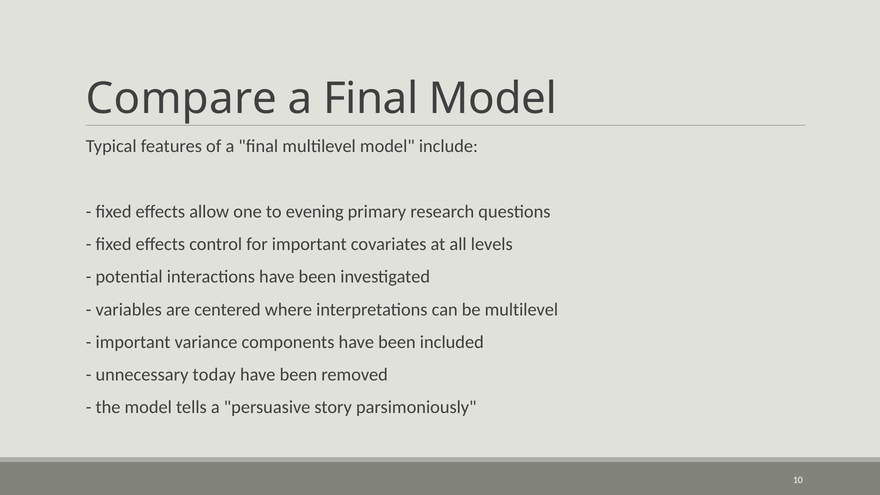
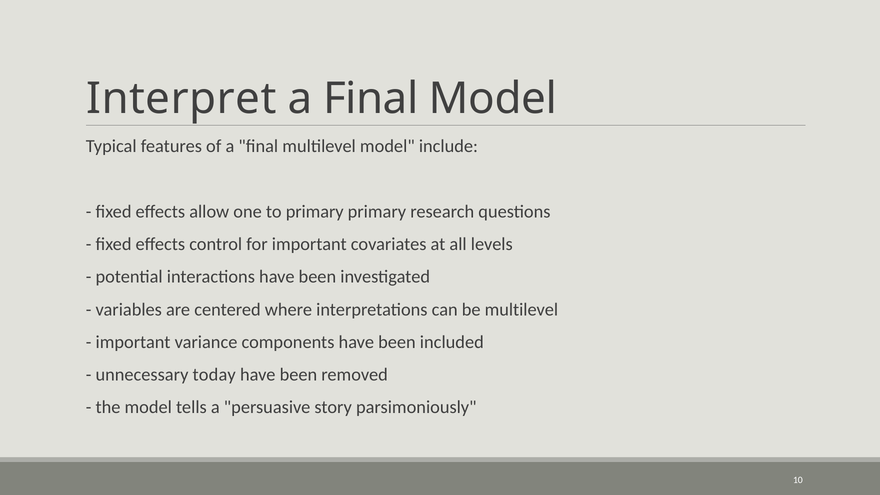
Compare: Compare -> Interpret (181, 99)
to evening: evening -> primary (315, 212)
